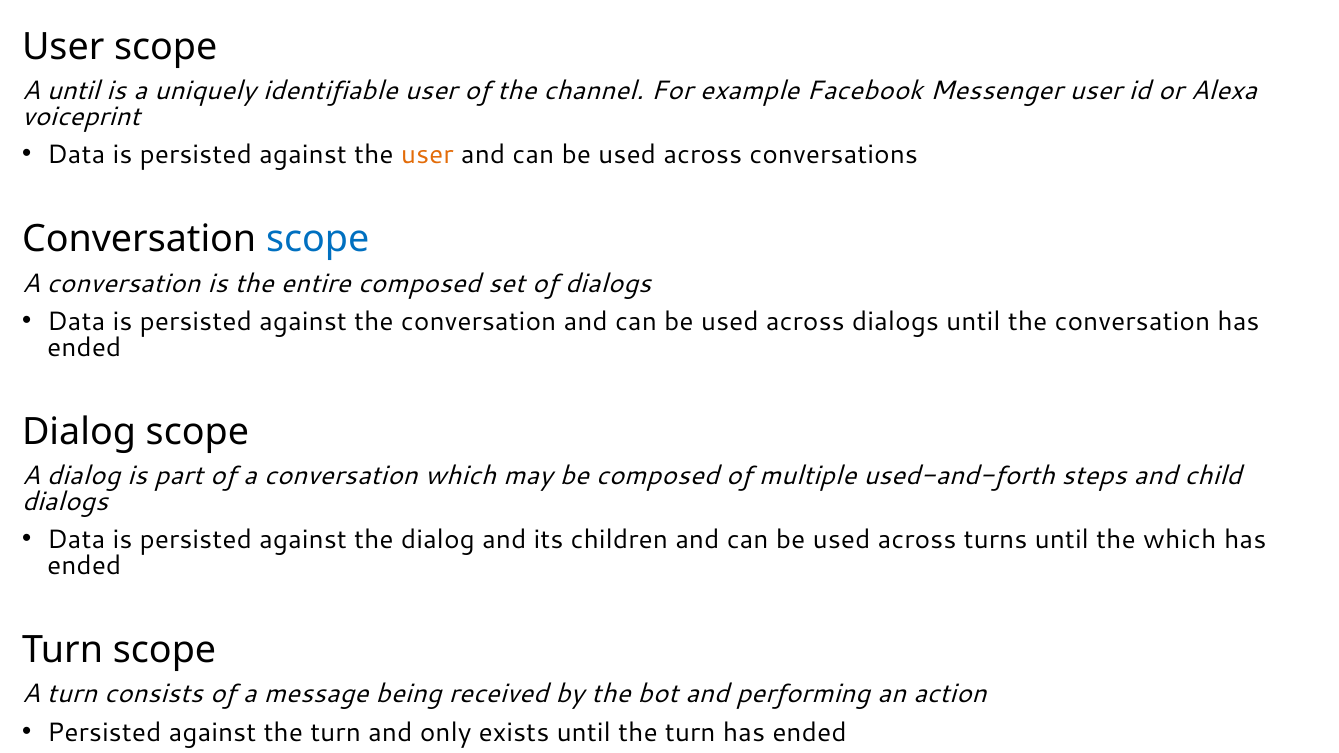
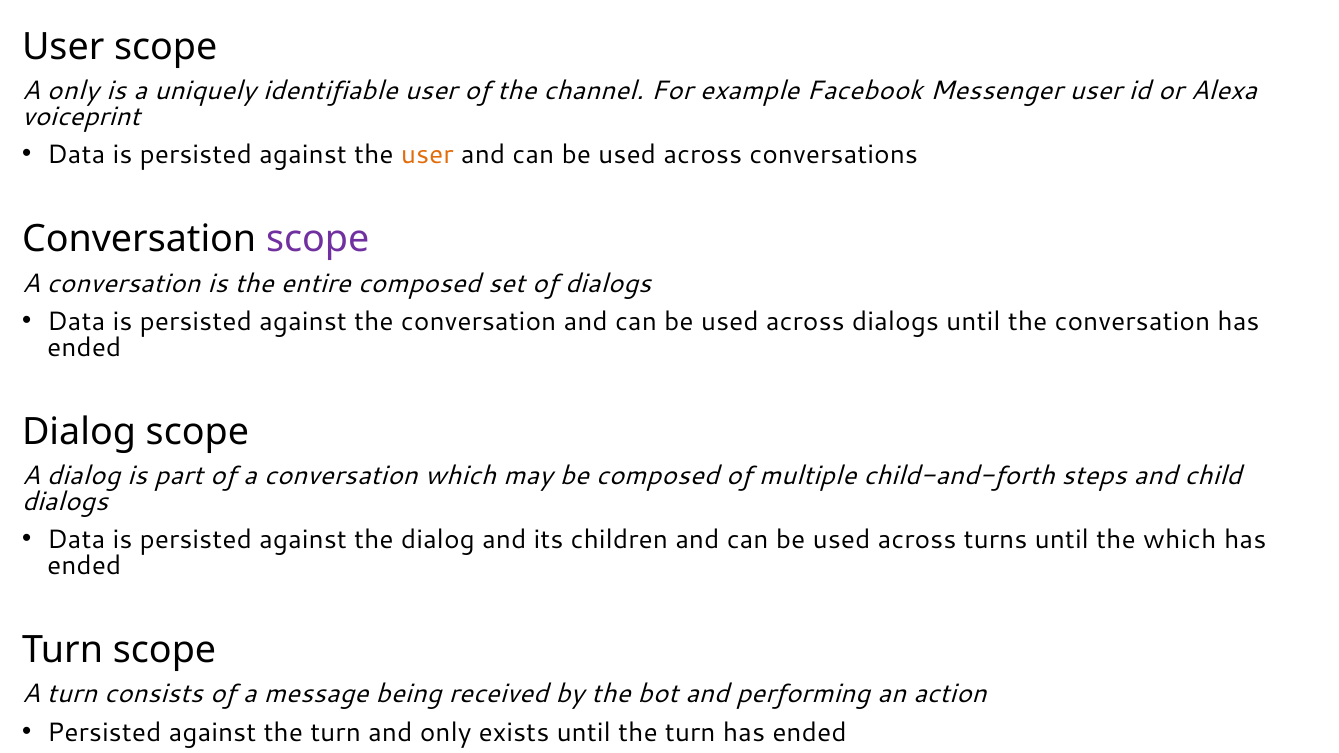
A until: until -> only (73, 91)
scope colour: blue -> purple (318, 239)
used-and-forth: used-and-forth -> child-and-forth (959, 476)
